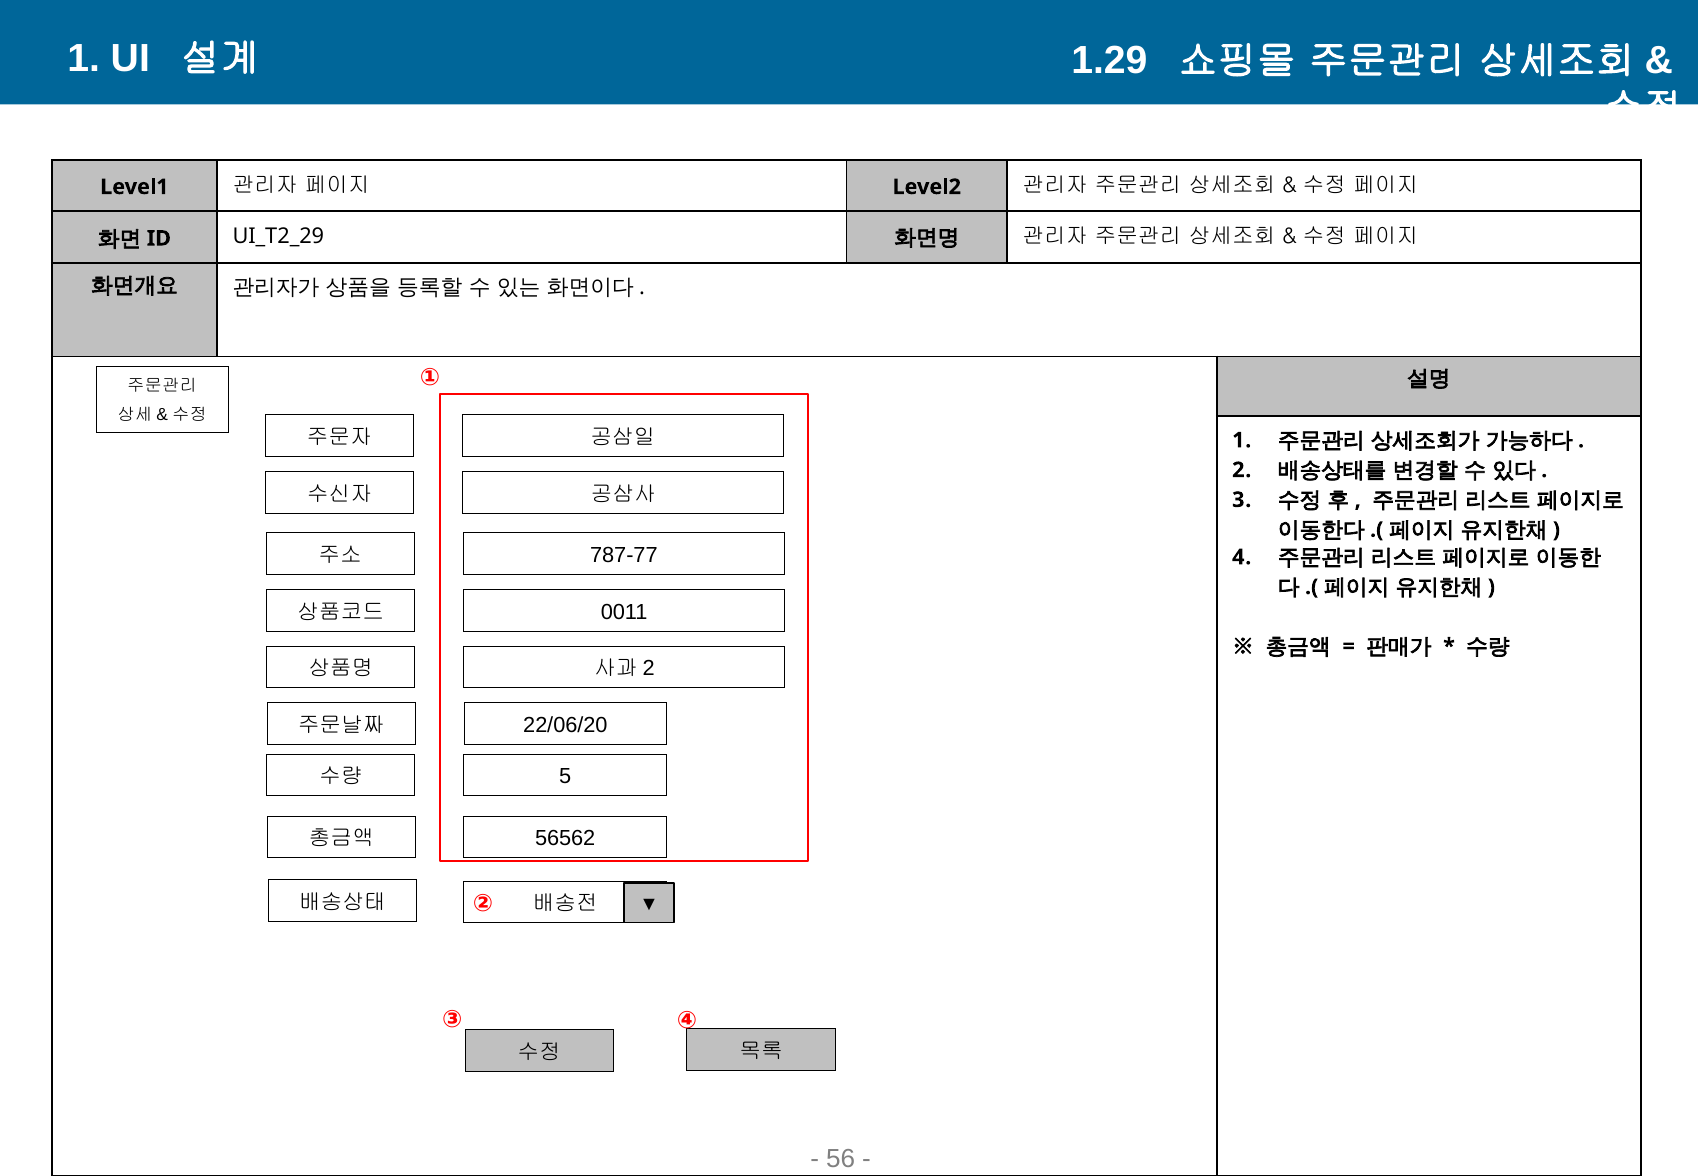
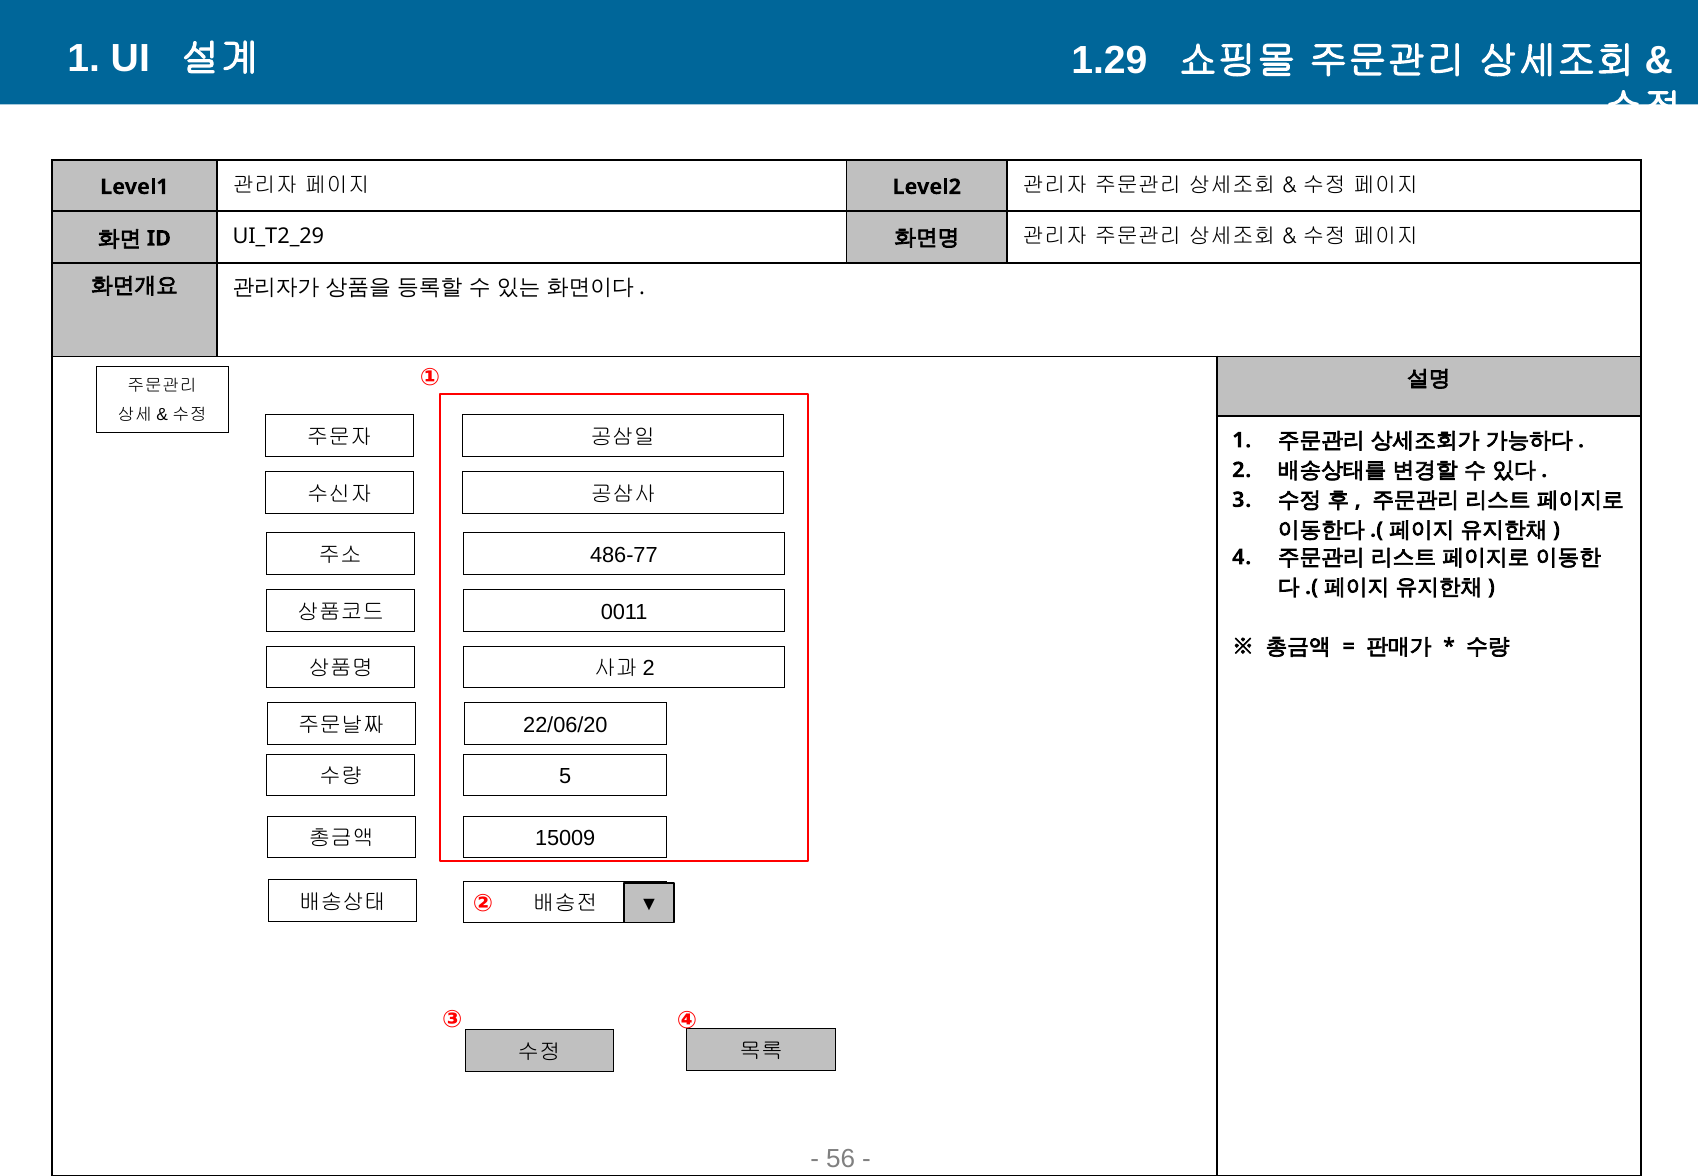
787-77: 787-77 -> 486-77 (624, 555)
56562: 56562 -> 15009 (565, 838)
